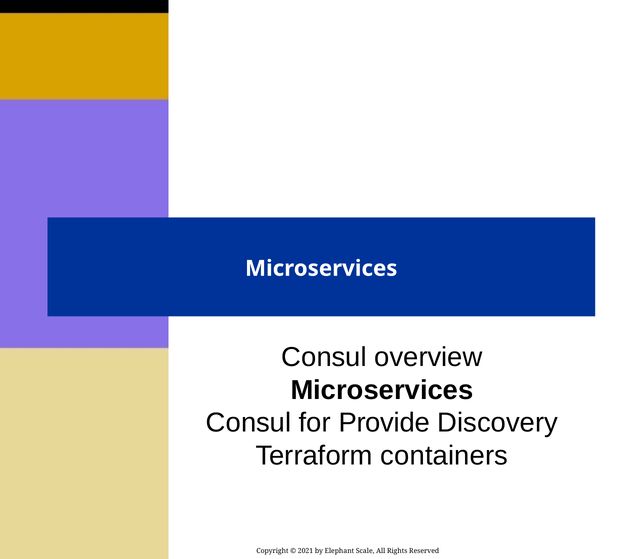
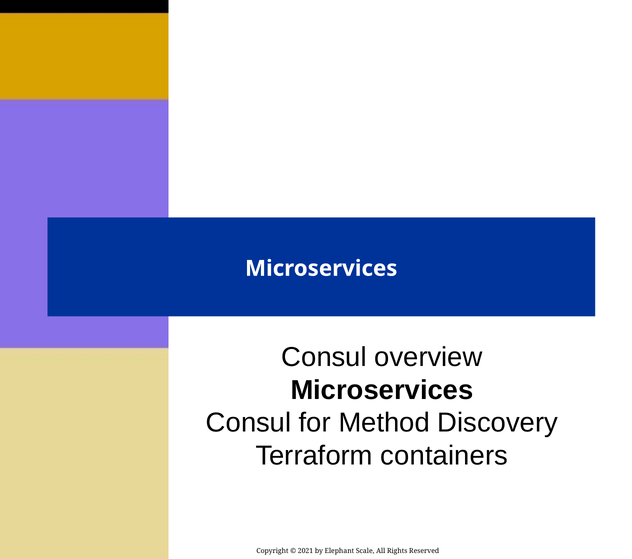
Provide: Provide -> Method (384, 423)
